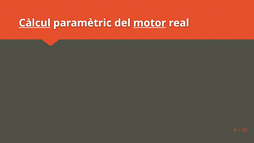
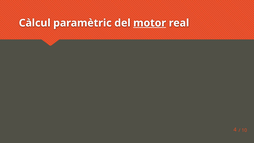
Càlcul underline: present -> none (35, 23)
